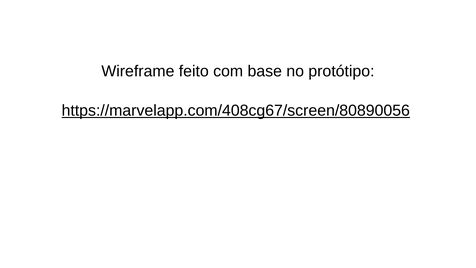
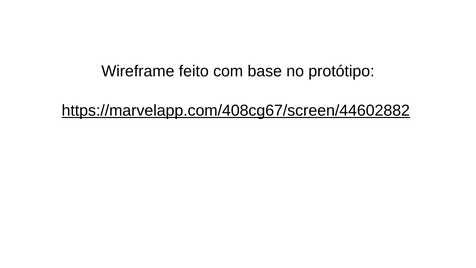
https://marvelapp.com/408cg67/screen/80890056: https://marvelapp.com/408cg67/screen/80890056 -> https://marvelapp.com/408cg67/screen/44602882 (236, 110)
